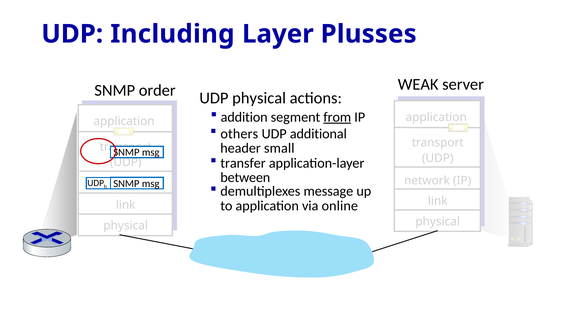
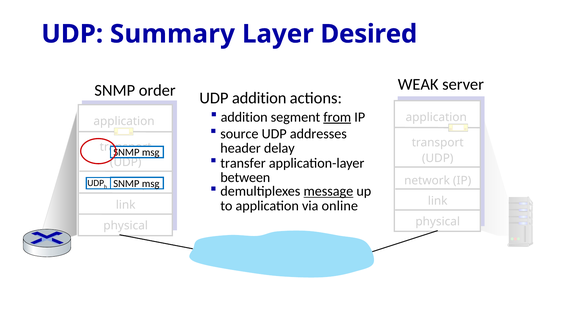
Including: Including -> Summary (172, 34)
Plusses: Plusses -> Desired (369, 34)
physical: physical -> addition (259, 98)
others: others -> source (239, 134)
additional: additional -> addresses (318, 134)
small: small -> delay (279, 148)
message underline: none -> present (328, 191)
